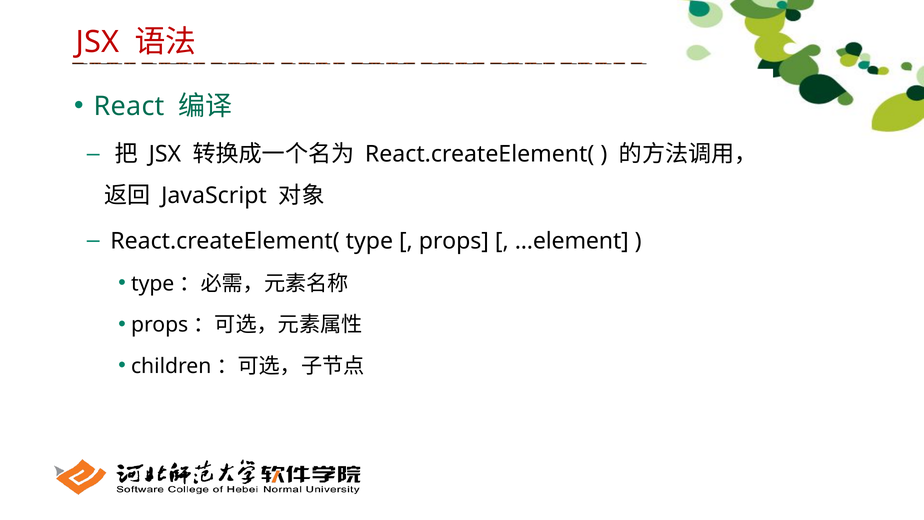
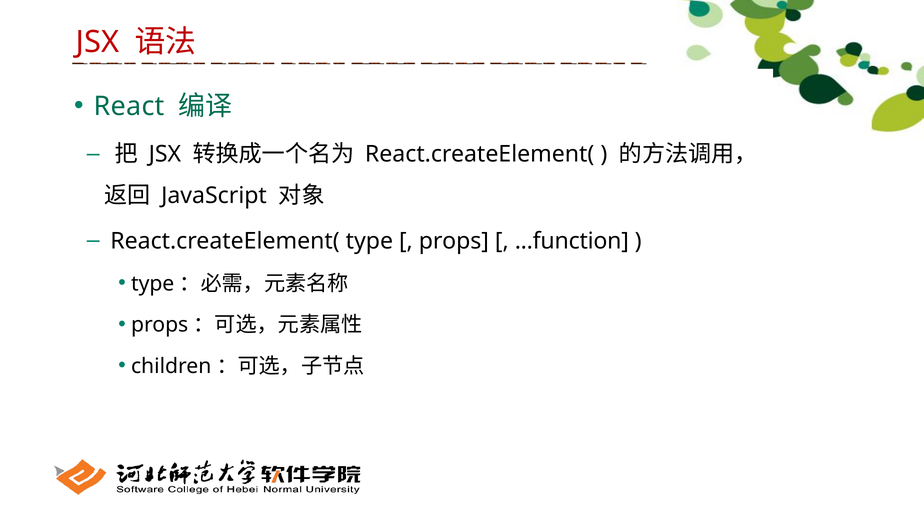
...element: ...element -> ...function (572, 241)
